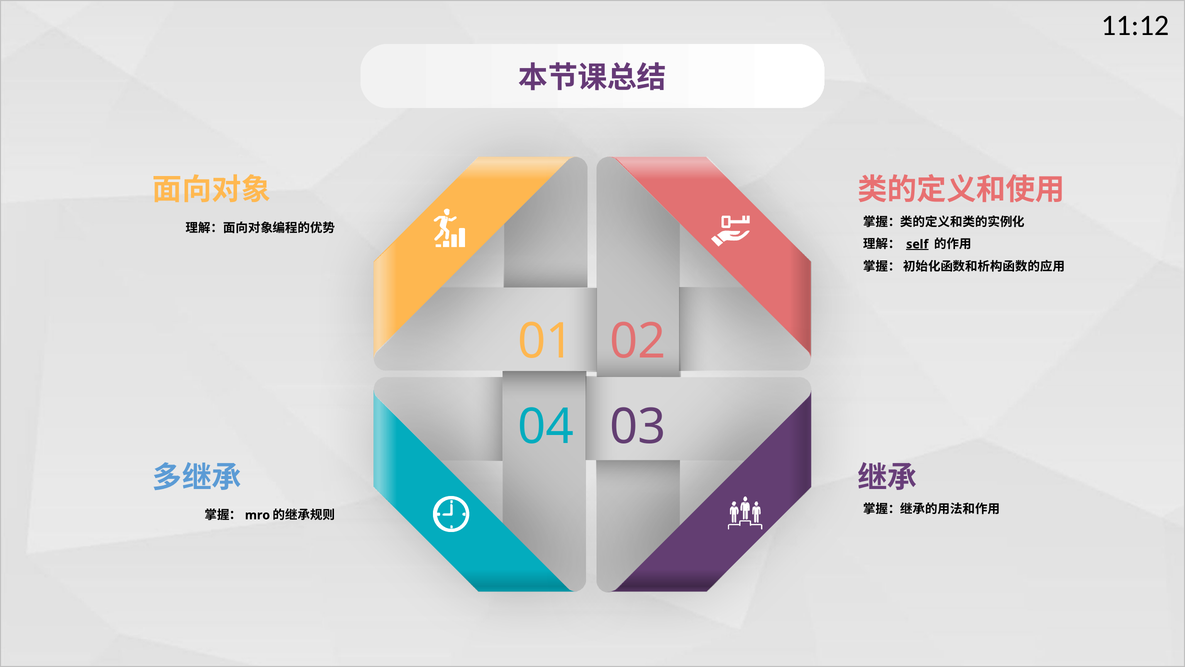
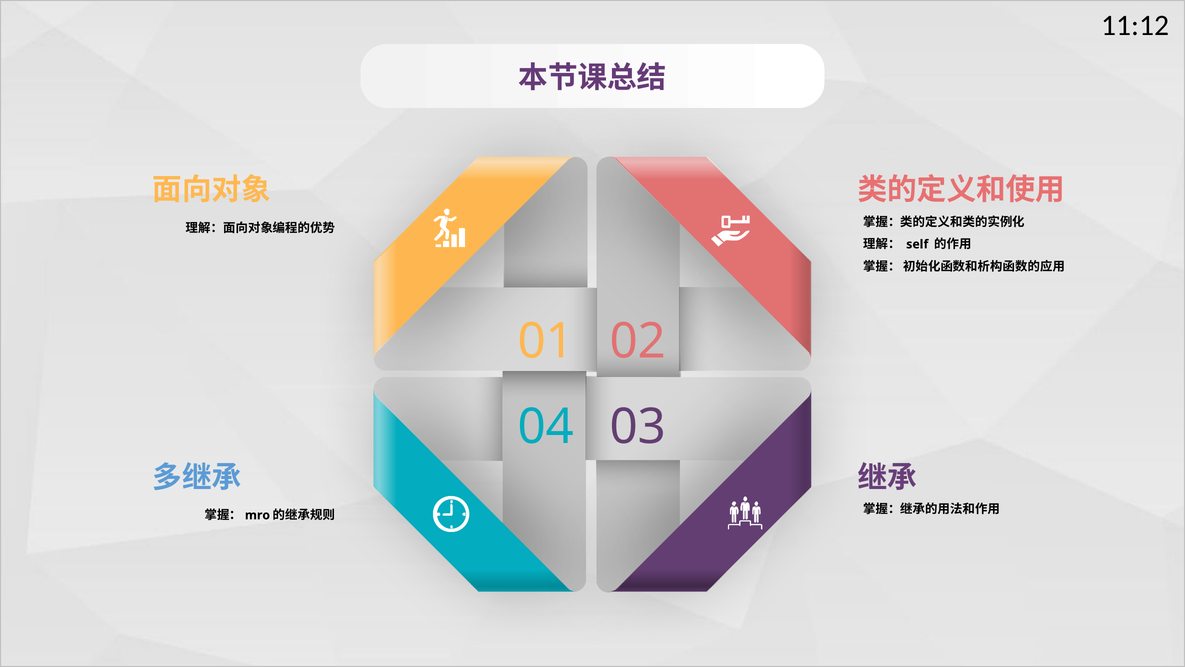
self underline: present -> none (917, 244)
